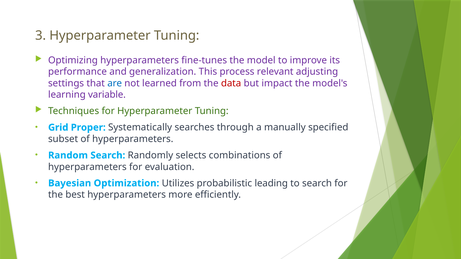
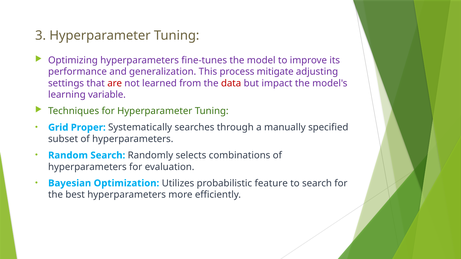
relevant: relevant -> mitigate (275, 72)
are colour: blue -> red (115, 83)
leading: leading -> feature (271, 183)
